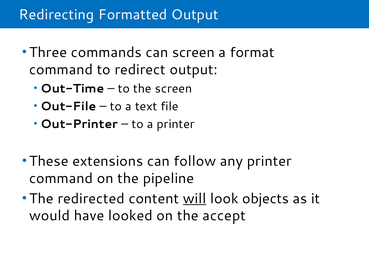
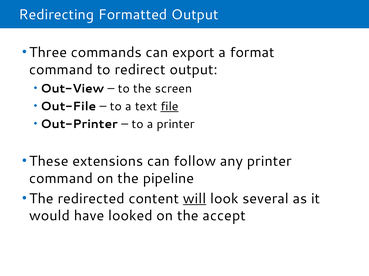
can screen: screen -> export (193, 53)
Out-Time: Out-Time -> Out-View (72, 89)
file underline: none -> present (170, 107)
objects: objects -> several (266, 199)
